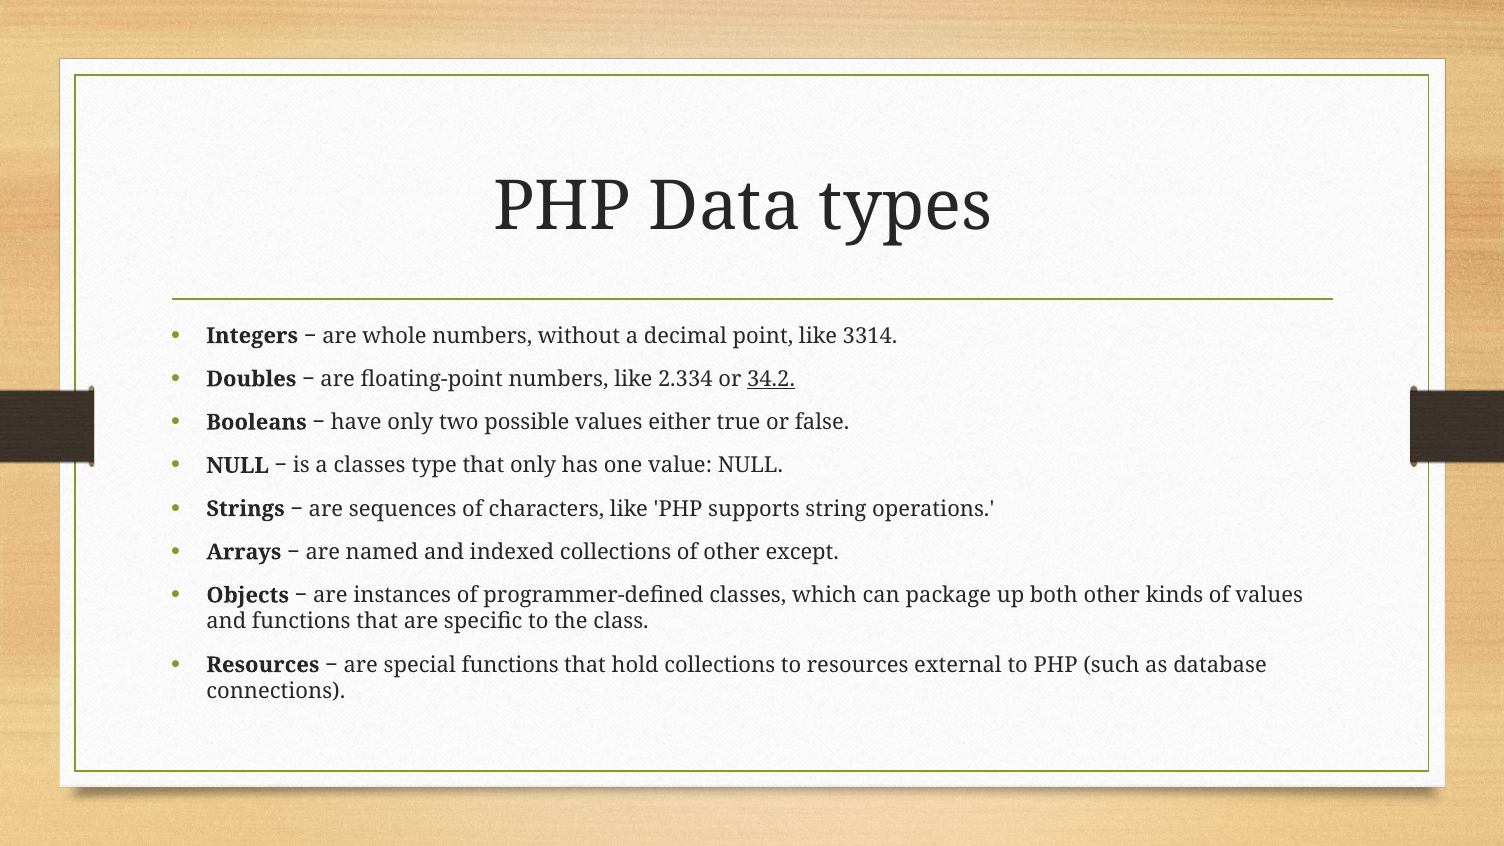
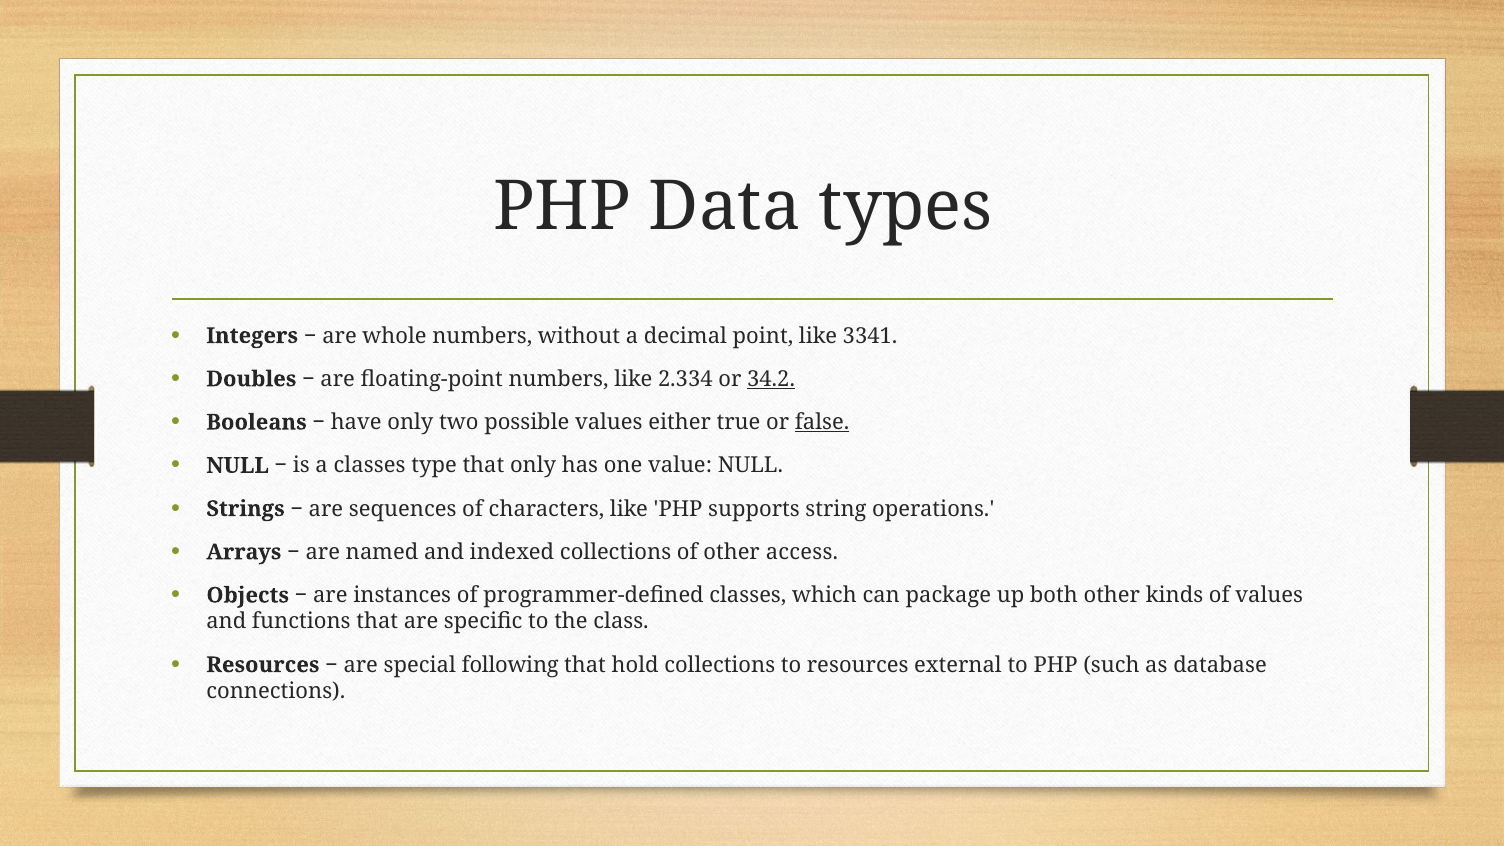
3314: 3314 -> 3341 (870, 336)
false underline: none -> present (822, 422)
except: except -> access (802, 552)
special functions: functions -> following (510, 665)
